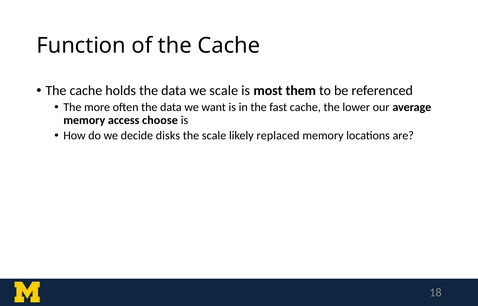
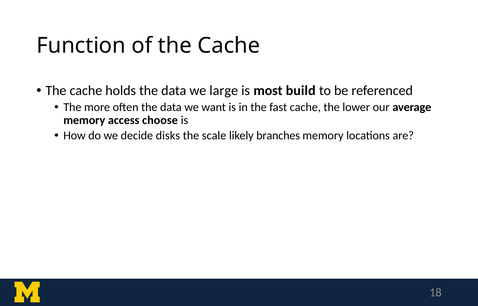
we scale: scale -> large (224, 91)
them: them -> build (301, 91)
replaced: replaced -> branches (278, 135)
